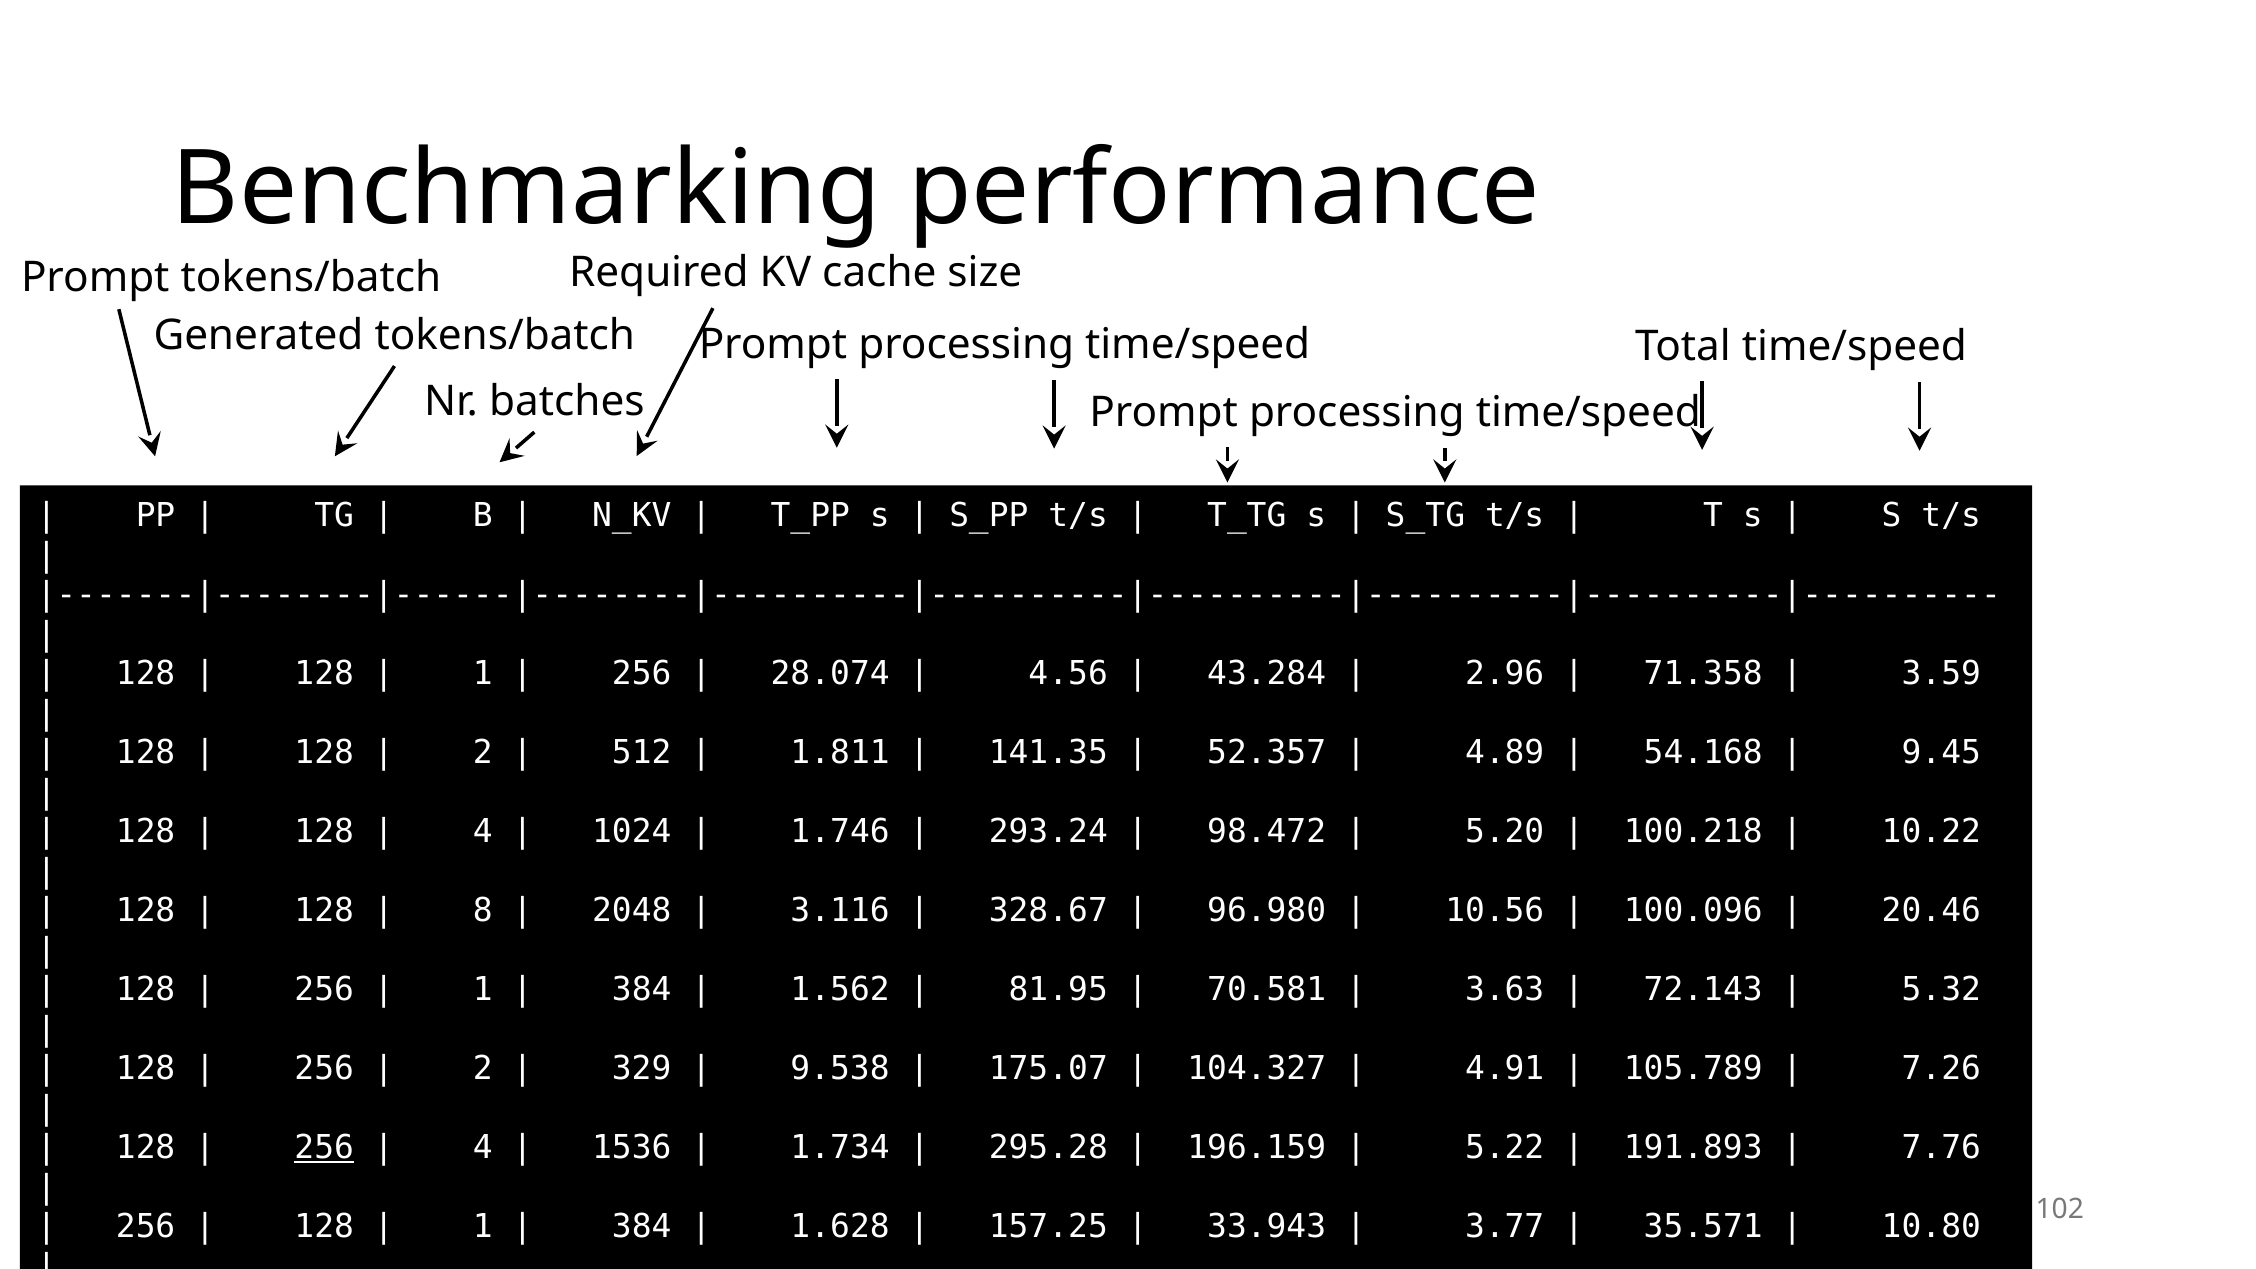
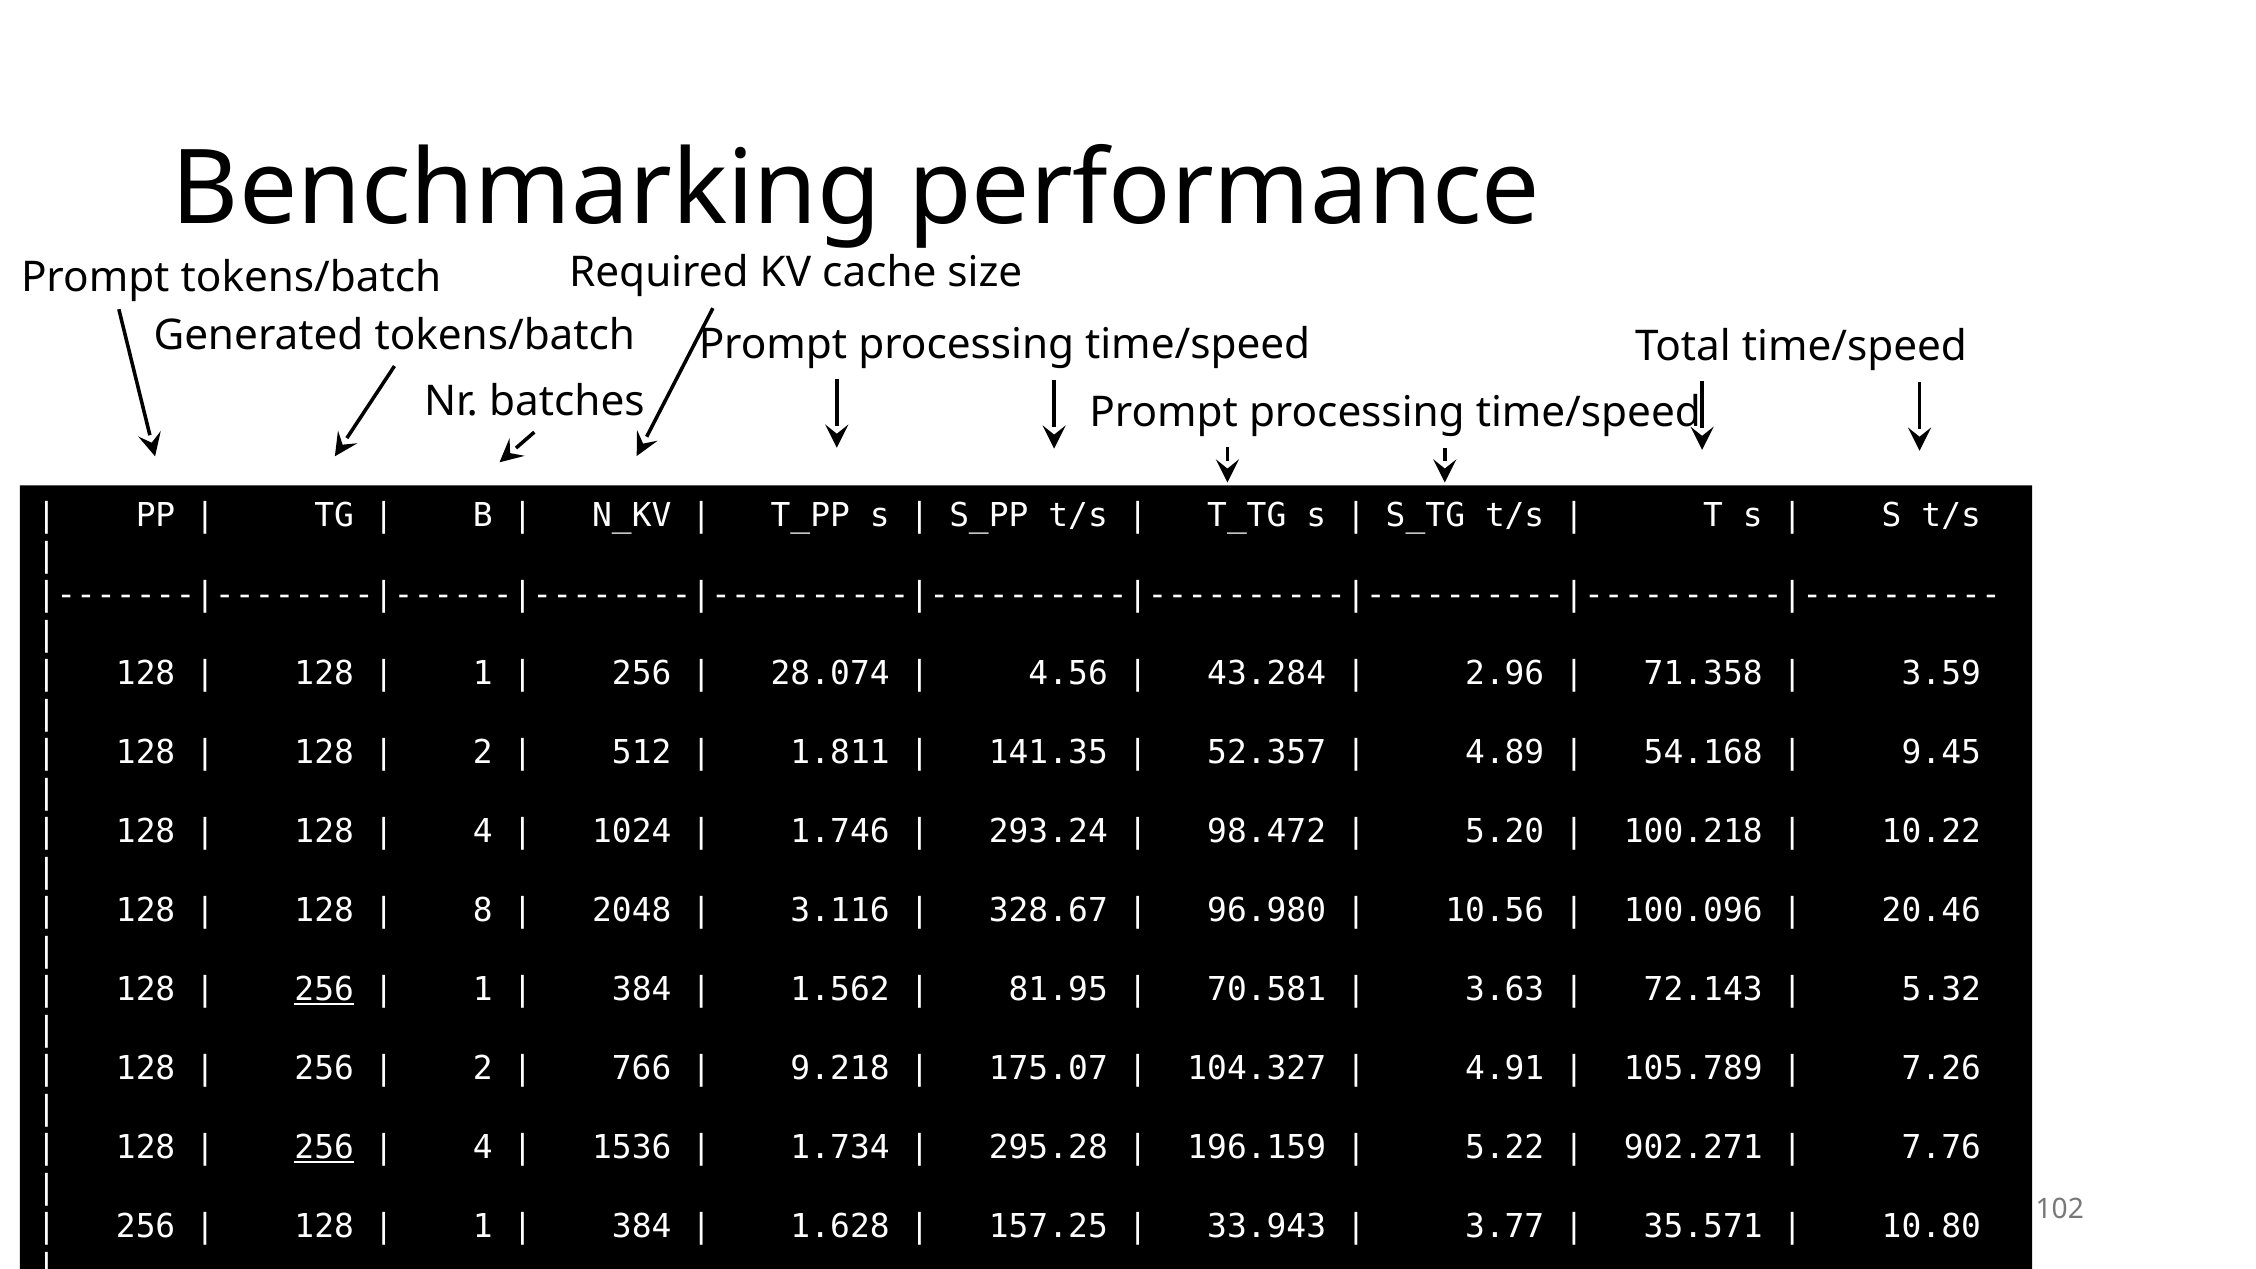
256 underline: none -> present (324, 990)
329: 329 -> 766 (642, 1069)
9.538: 9.538 -> 9.218 (840, 1069)
191.893: 191.893 -> 902.271 (1693, 1148)
